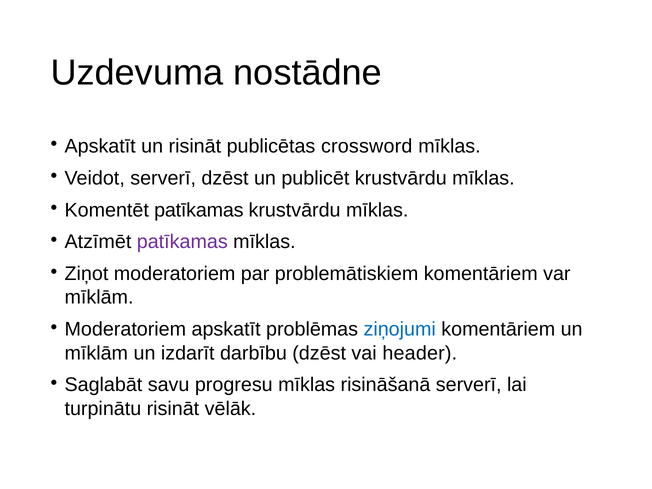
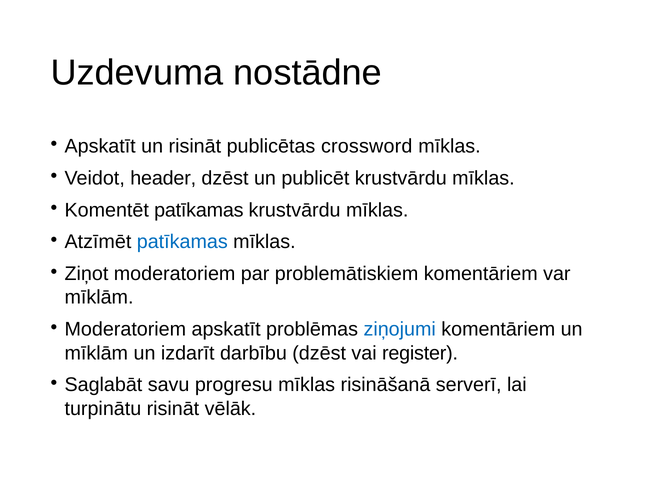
Veidot serverī: serverī -> header (163, 178)
patīkamas colour: purple -> blue (182, 242)
header: header -> register (420, 353)
